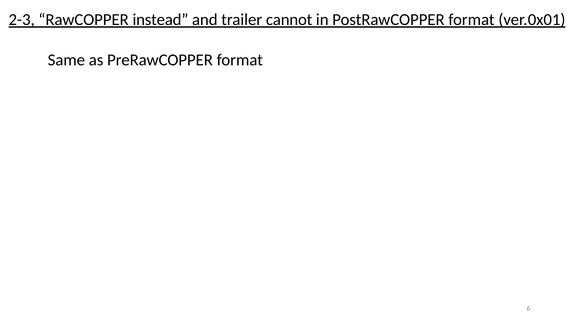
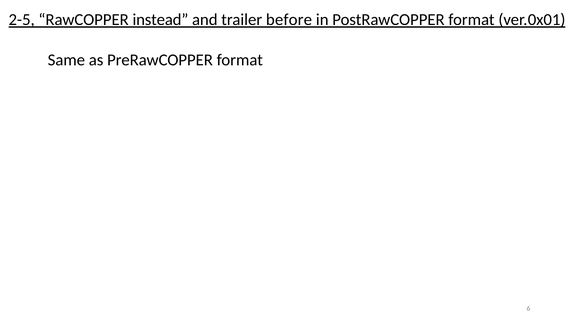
2-3: 2-3 -> 2-5 (22, 20)
cannot: cannot -> before (289, 20)
